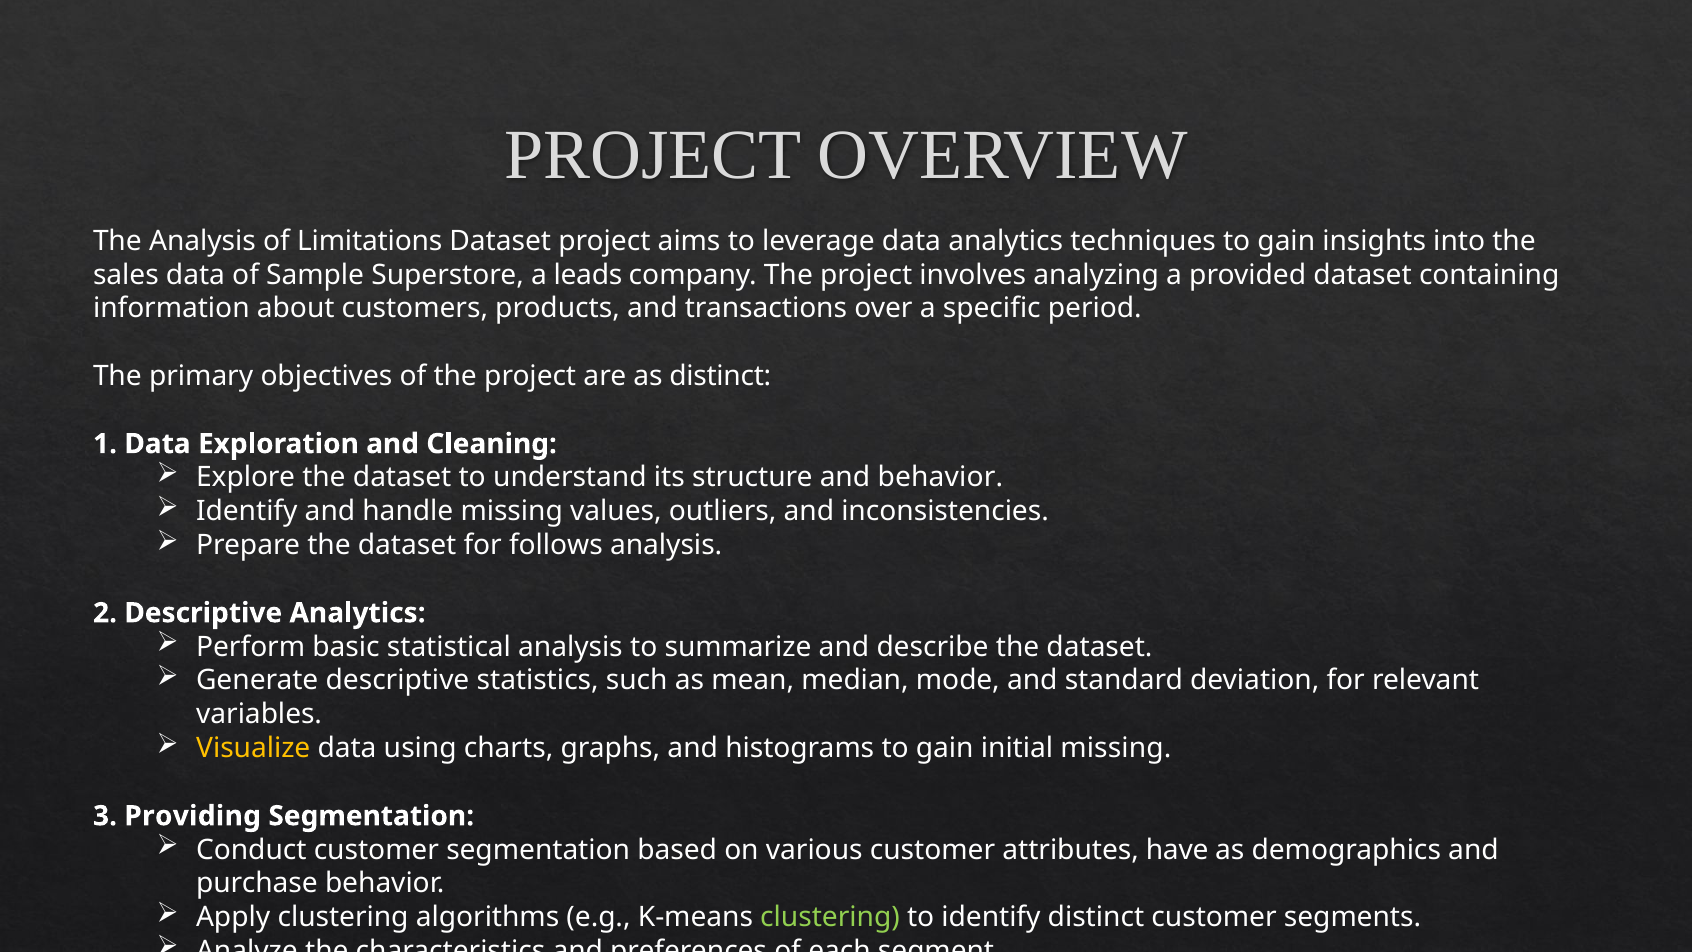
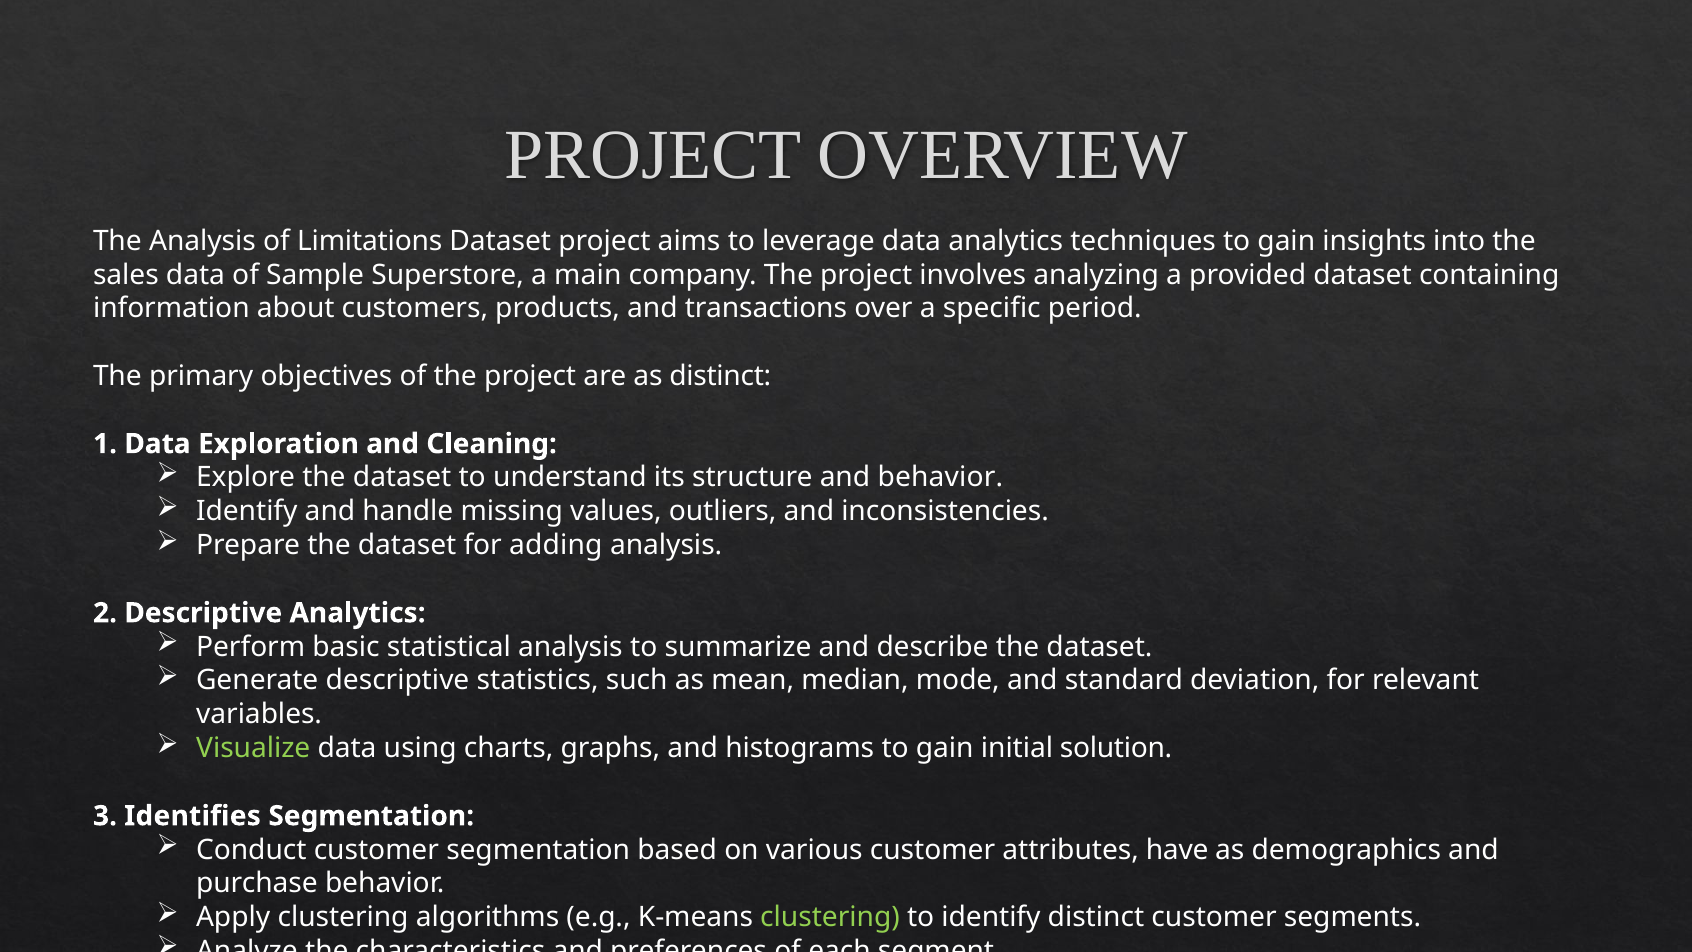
leads: leads -> main (588, 275)
follows: follows -> adding (556, 545)
Visualize colour: yellow -> light green (253, 748)
initial missing: missing -> solution (1116, 748)
Providing: Providing -> Identifies (193, 816)
